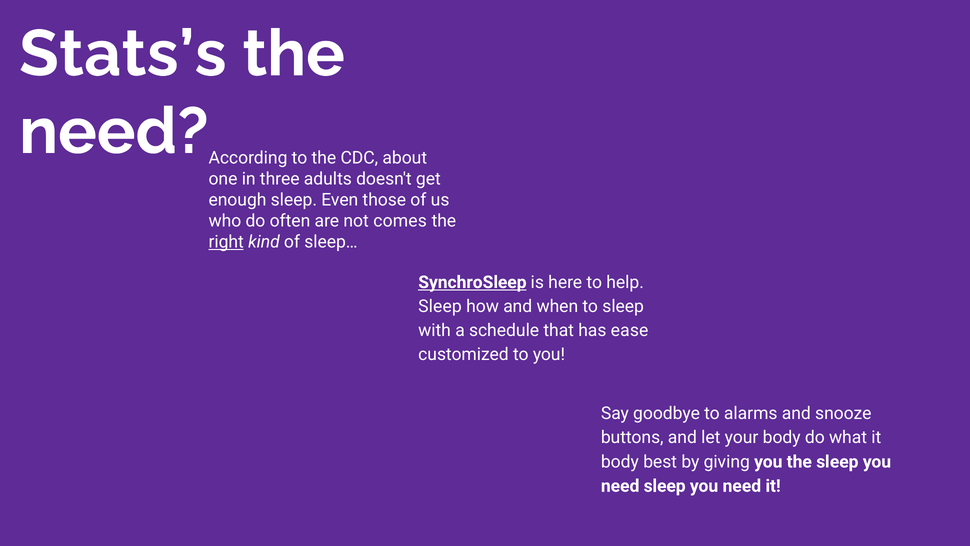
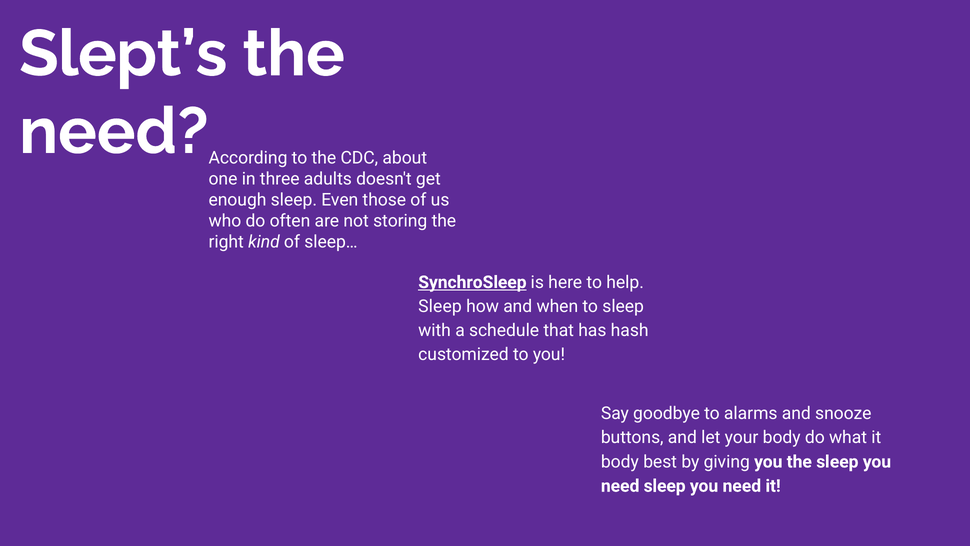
Stats’s: Stats’s -> Slept’s (123, 54)
comes: comes -> storing (400, 221)
right underline: present -> none (226, 242)
ease: ease -> hash (630, 330)
